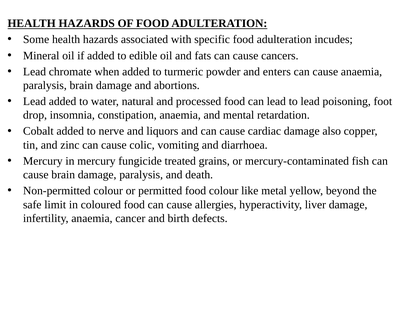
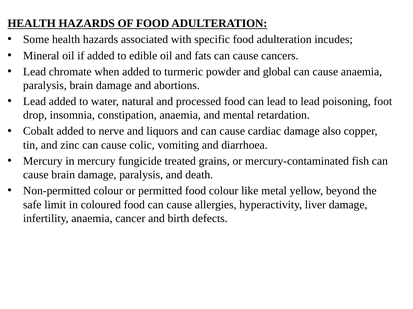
enters: enters -> global (277, 72)
